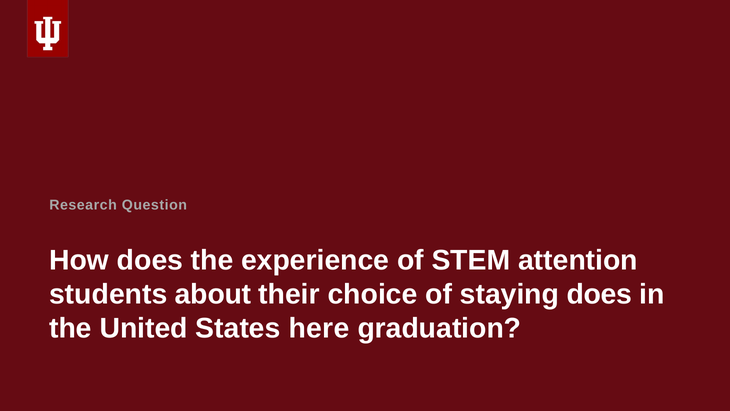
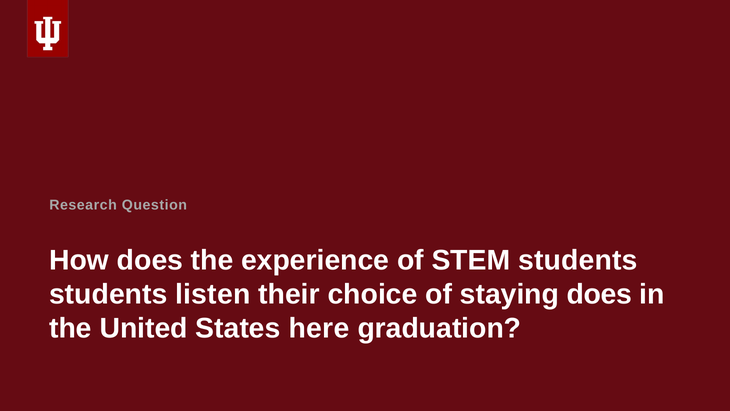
STEM attention: attention -> students (578, 260)
about: about -> listen (213, 294)
